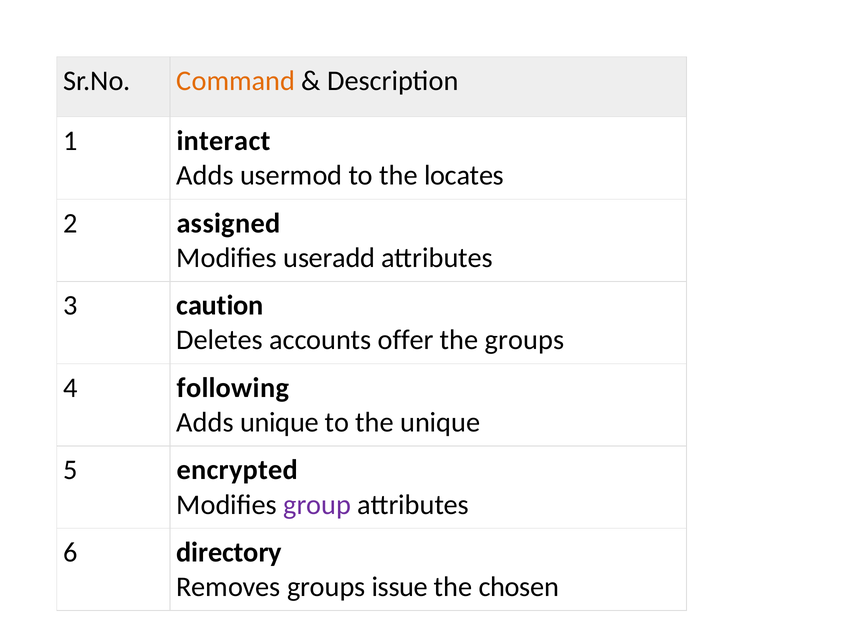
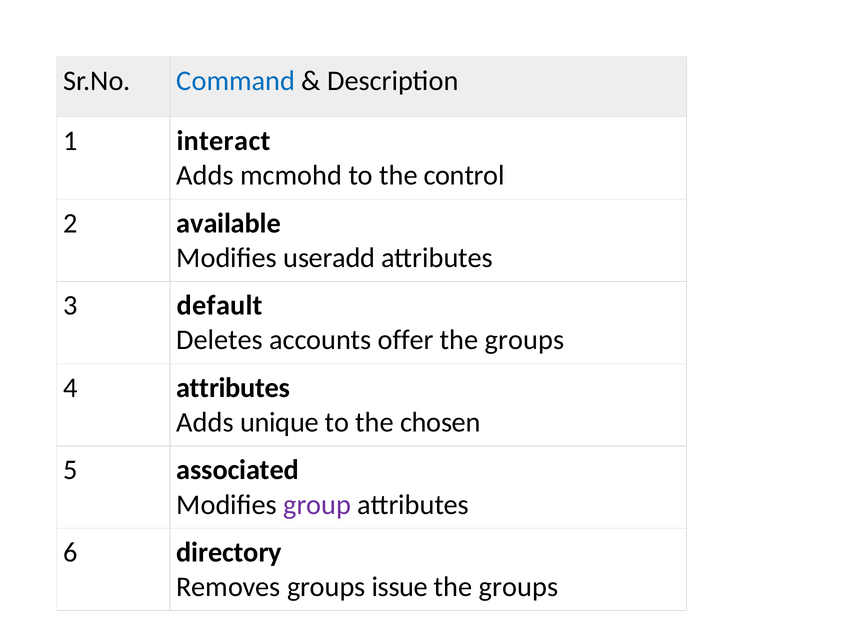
Command colour: orange -> blue (236, 81)
usermod: usermod -> mcmohd (291, 175)
locates: locates -> control (464, 175)
assigned: assigned -> available (229, 223)
caution: caution -> default (220, 305)
4 following: following -> attributes (233, 388)
the unique: unique -> chosen (440, 422)
encrypted: encrypted -> associated (238, 470)
chosen: chosen -> groups (519, 587)
